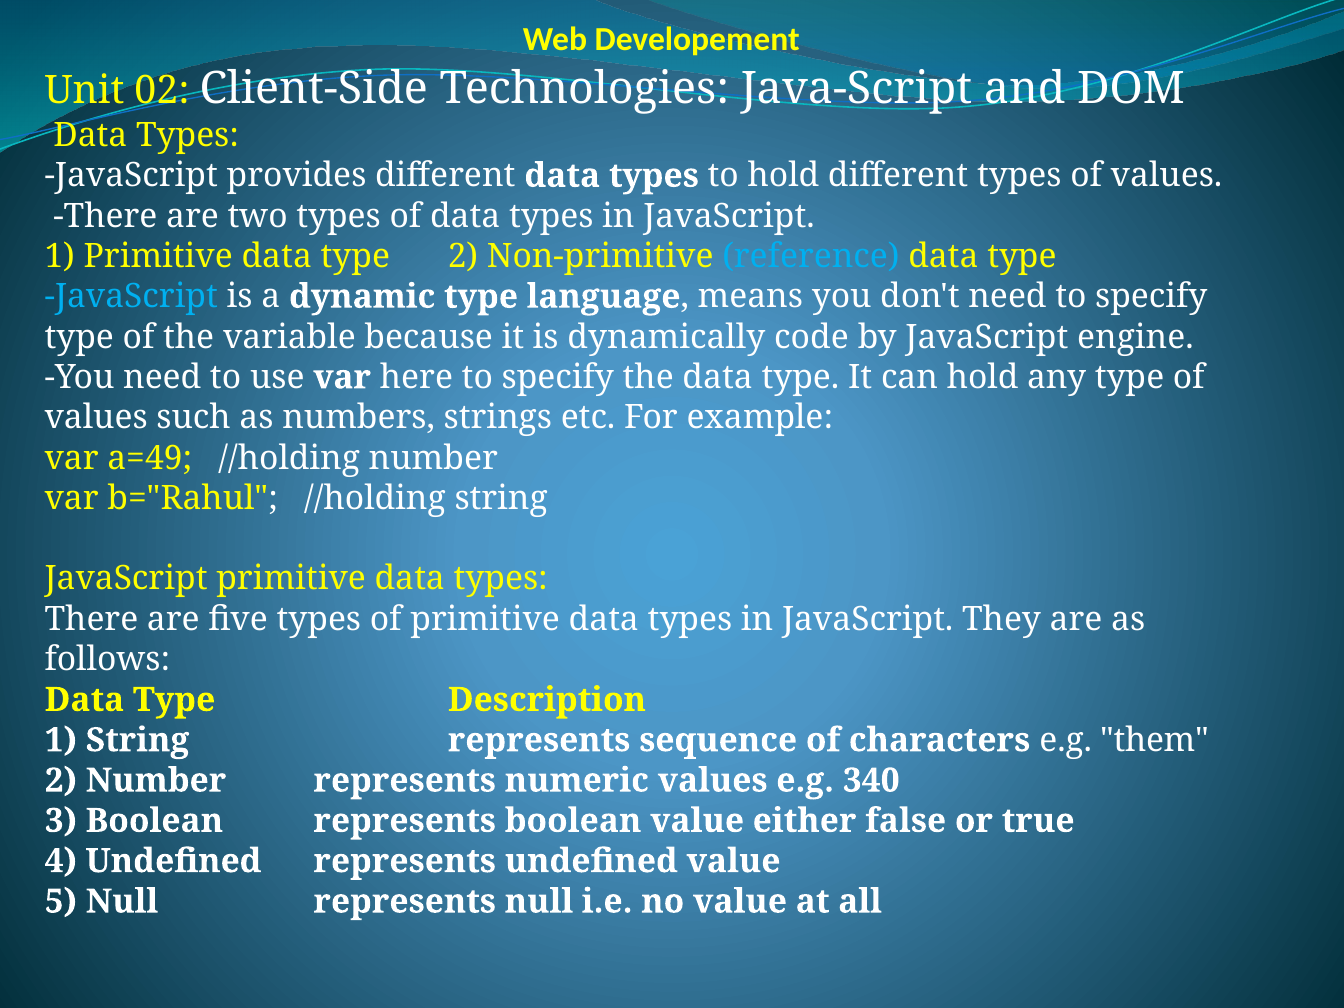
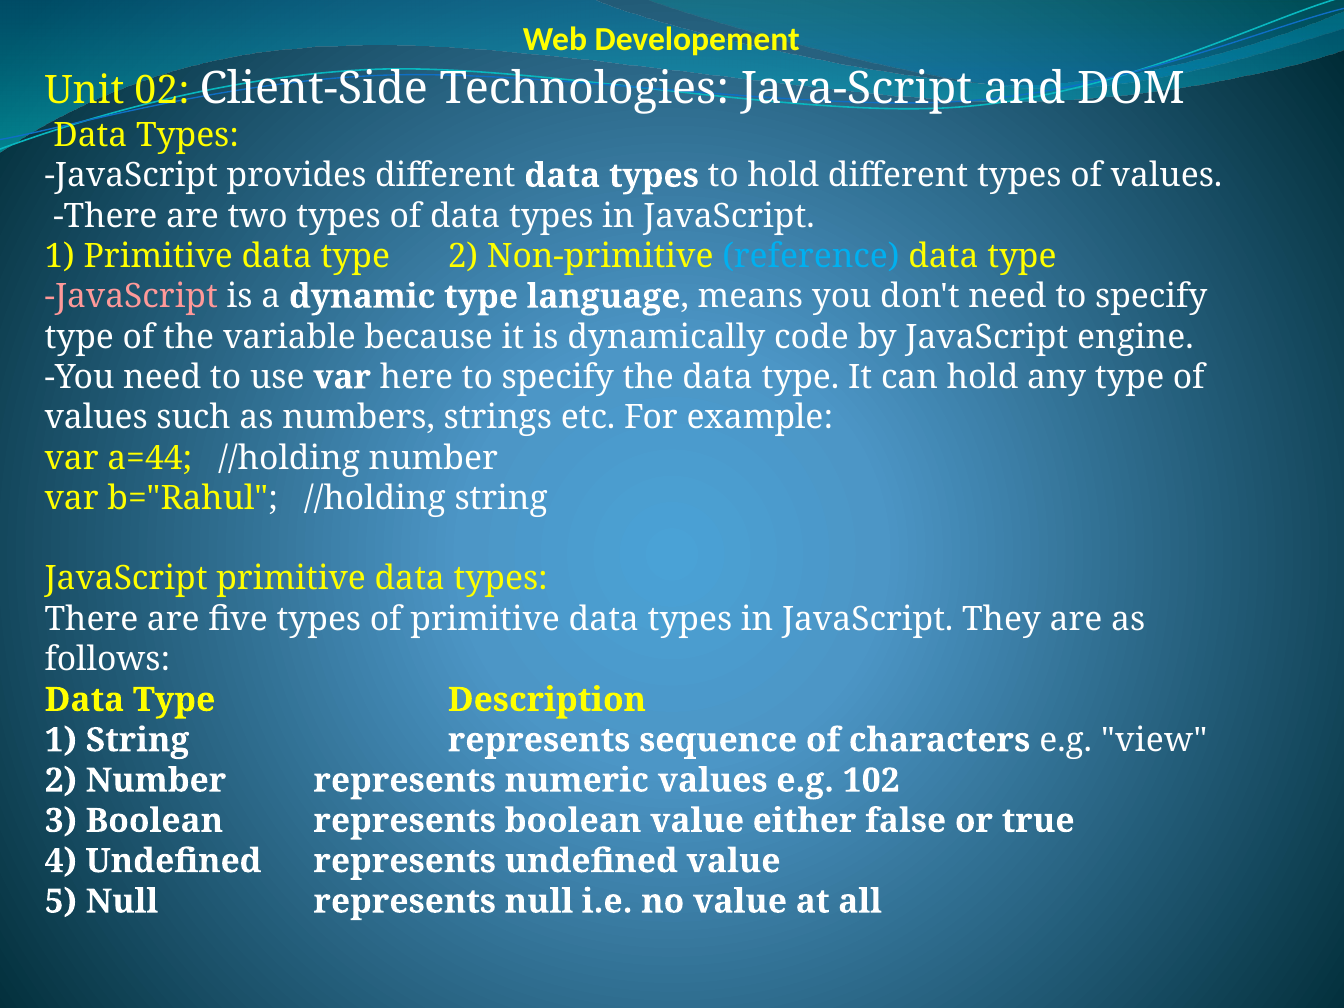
JavaScript colour: light blue -> pink (131, 297)
a=49: a=49 -> a=44 (150, 458)
them: them -> view (1154, 740)
340: 340 -> 102 (871, 780)
